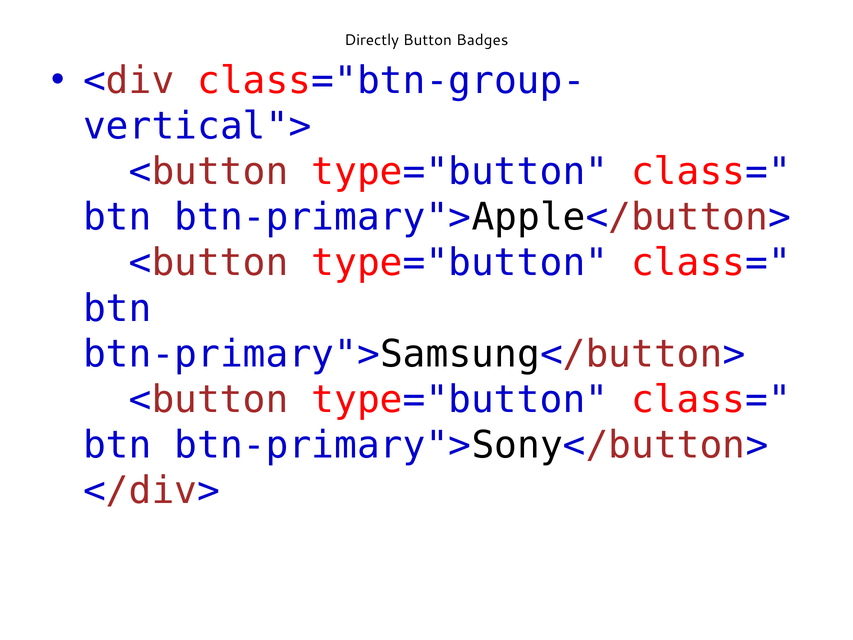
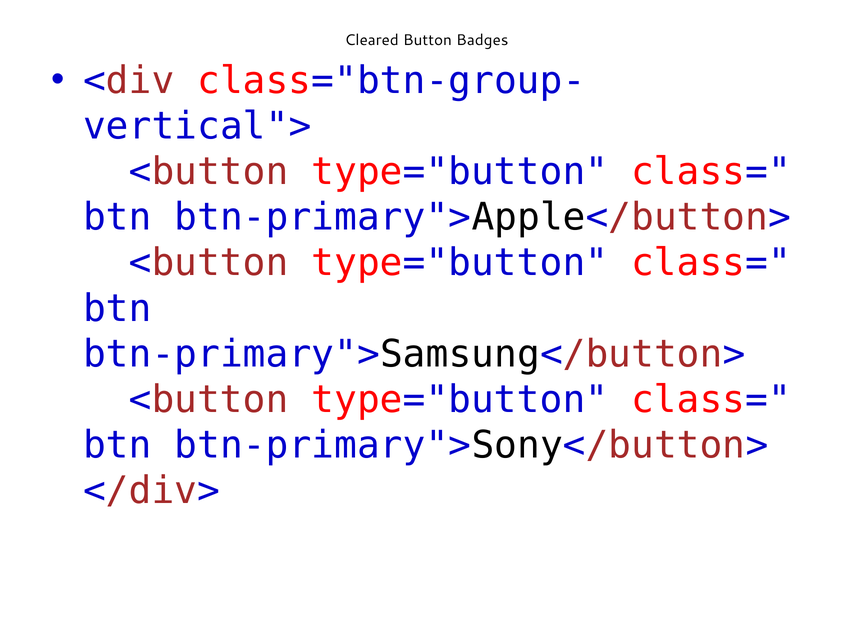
Directly: Directly -> Cleared (372, 40)
